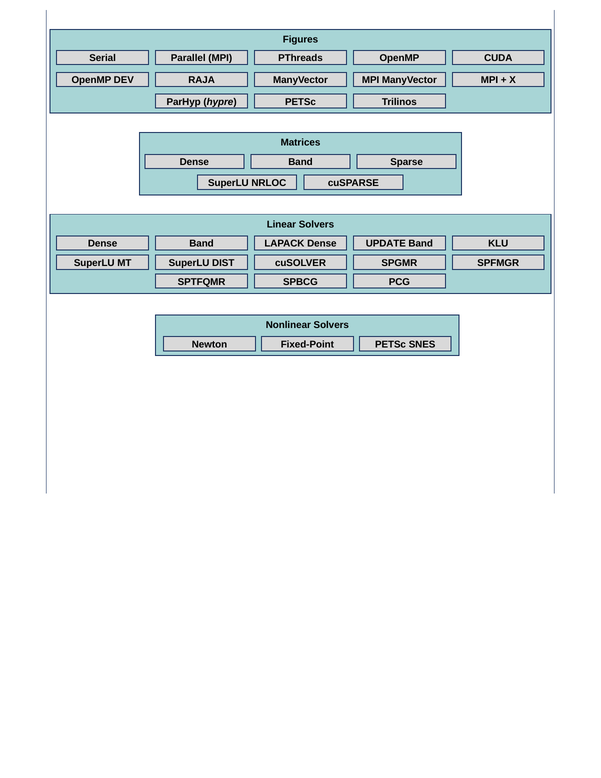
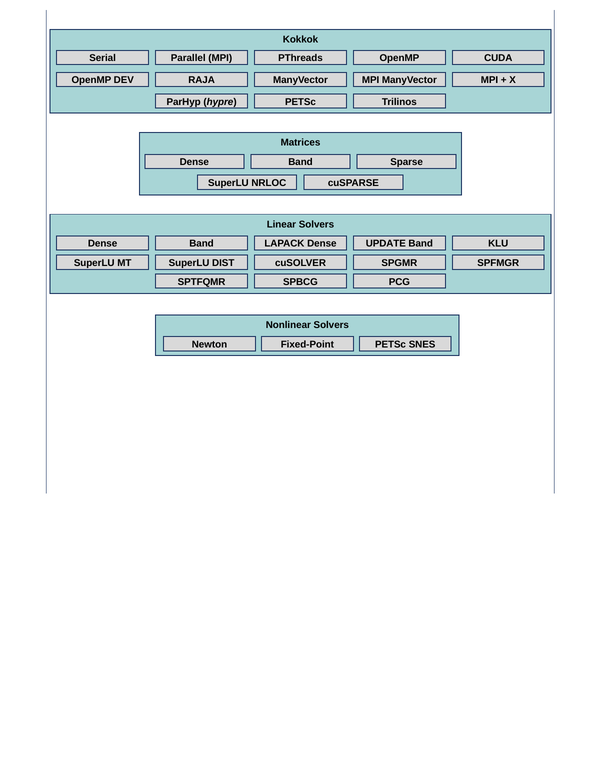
Figures: Figures -> Kokkok (300, 39)
